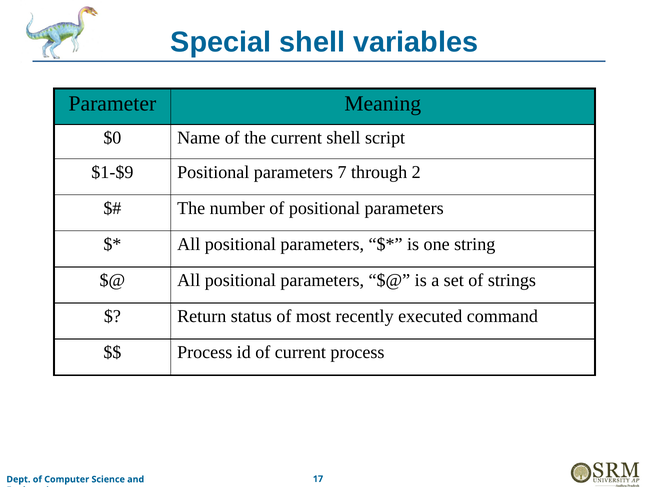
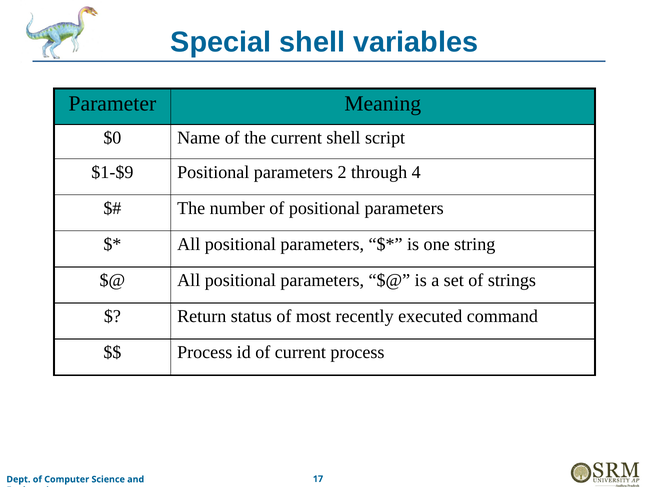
7: 7 -> 2 (342, 172)
2: 2 -> 4 (416, 172)
